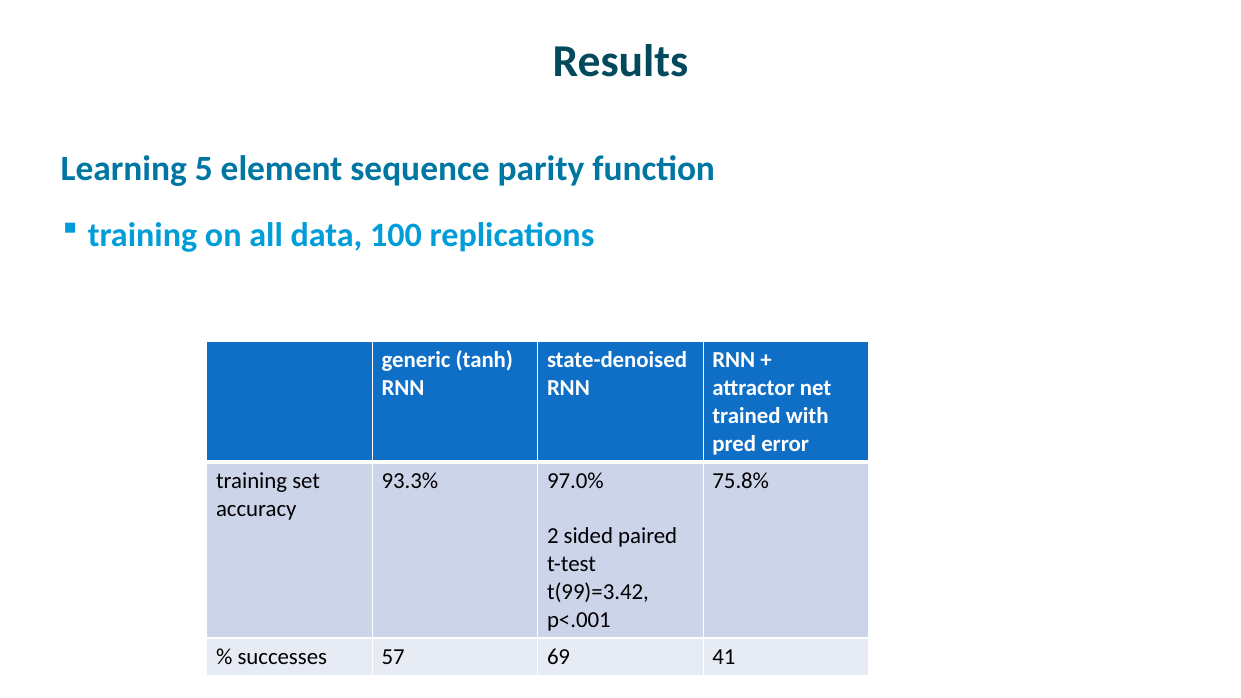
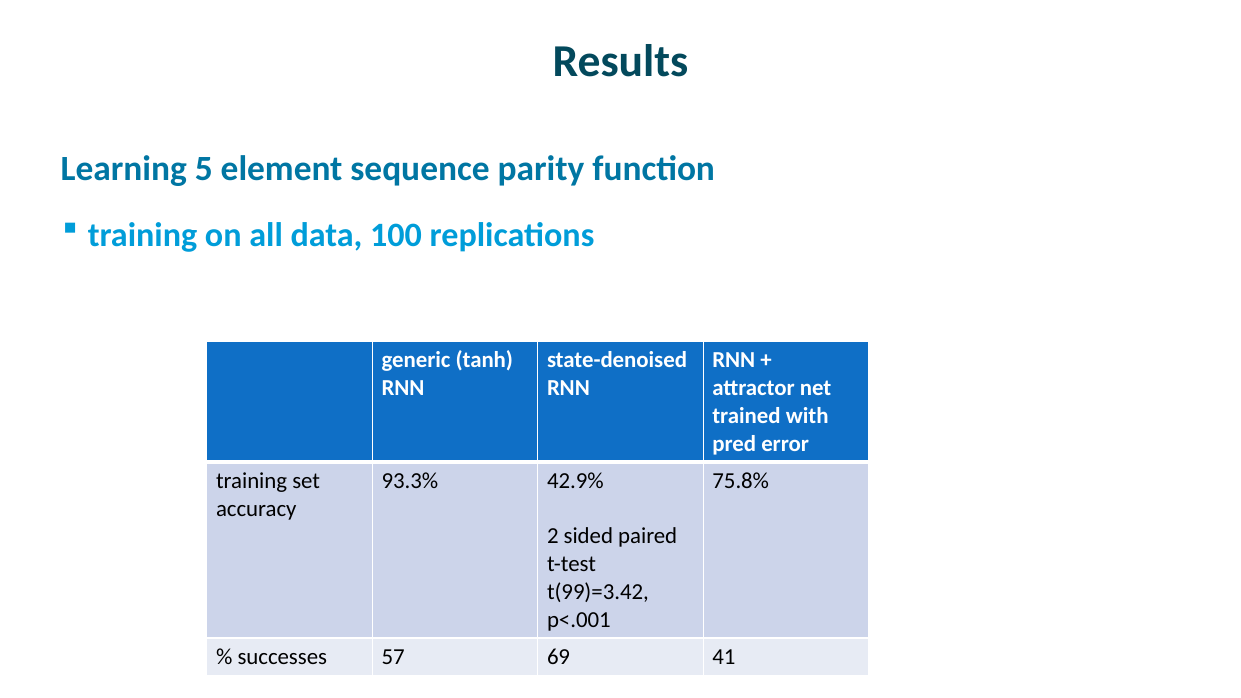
97.0%: 97.0% -> 42.9% (575, 481)
